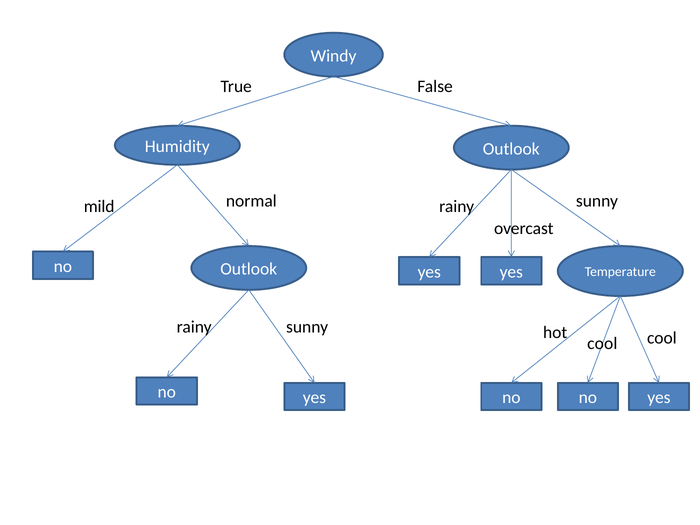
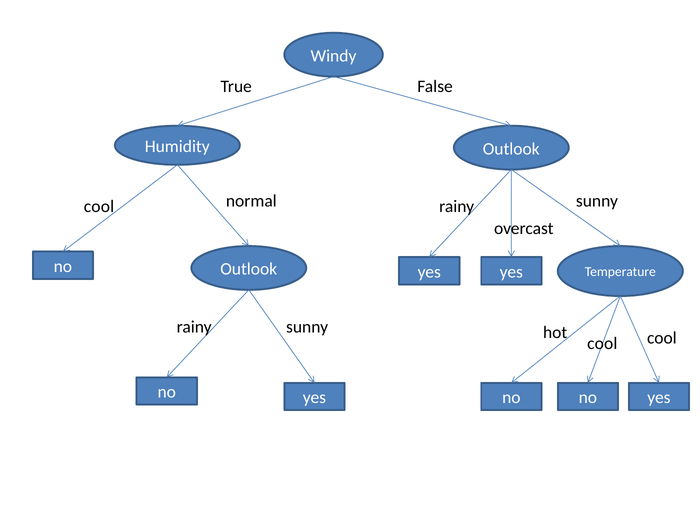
mild: mild -> cool (99, 207)
